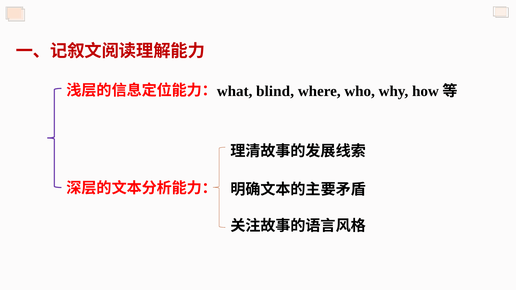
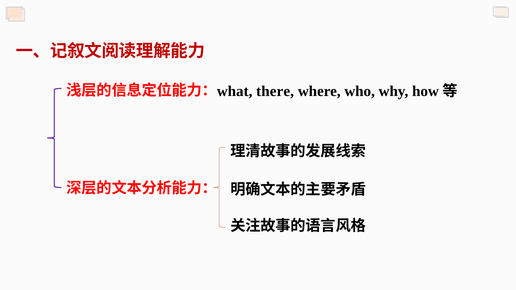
blind: blind -> there (275, 91)
